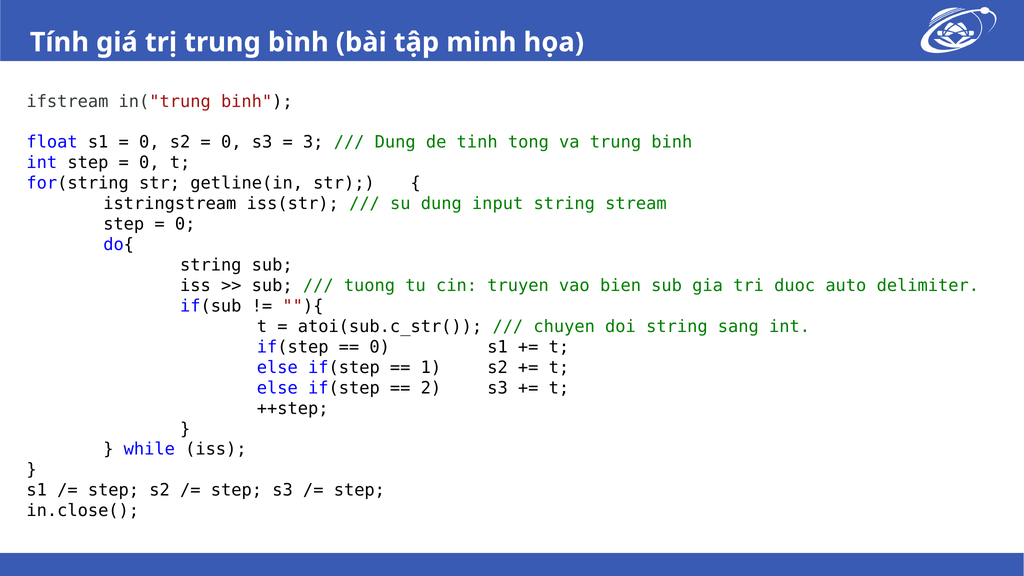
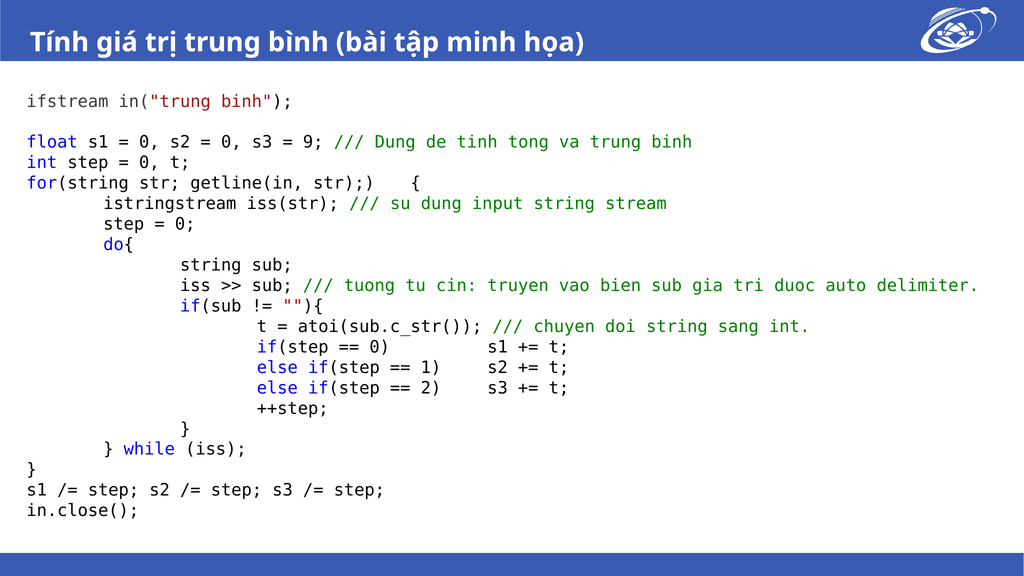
3: 3 -> 9 (313, 142)
